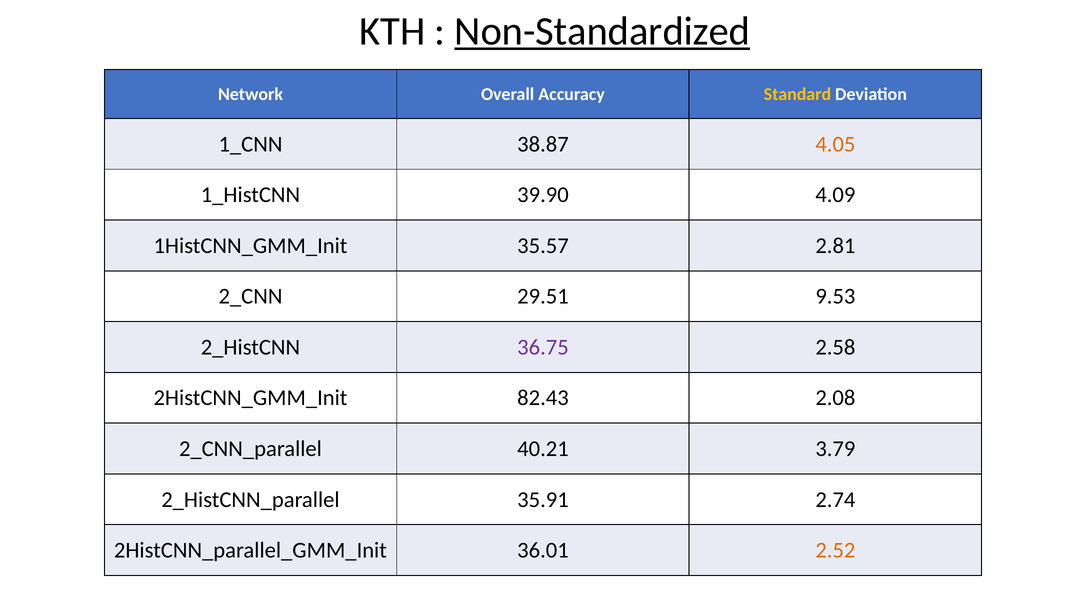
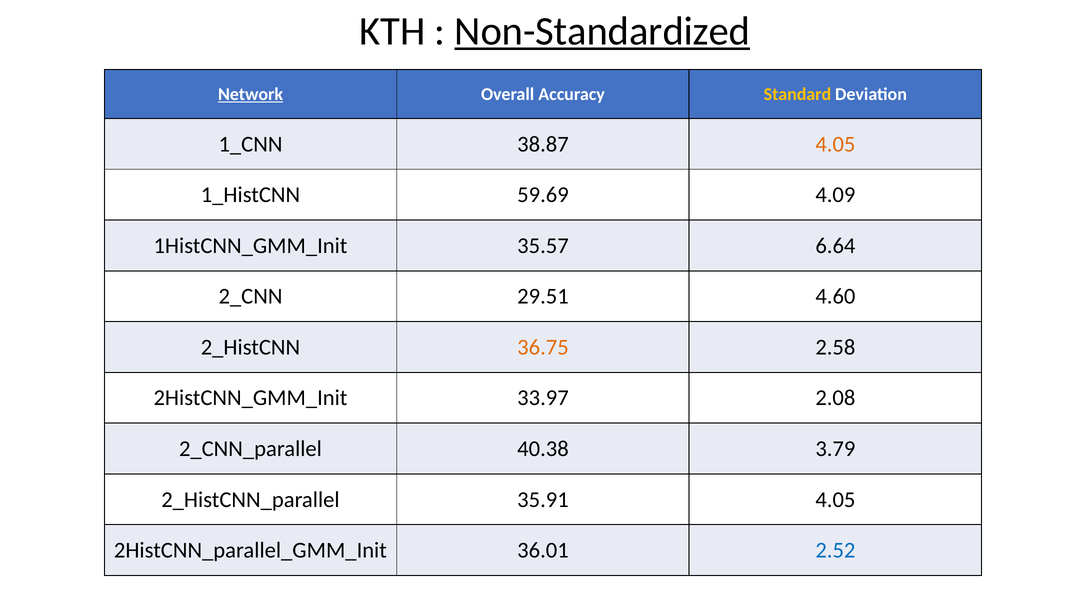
Network underline: none -> present (251, 94)
39.90: 39.90 -> 59.69 (543, 195)
2.81: 2.81 -> 6.64 (835, 246)
9.53: 9.53 -> 4.60 (835, 296)
36.75 colour: purple -> orange (543, 347)
82.43: 82.43 -> 33.97 (543, 398)
40.21: 40.21 -> 40.38 (543, 449)
35.91 2.74: 2.74 -> 4.05 (835, 499)
2.52 colour: orange -> blue (835, 550)
